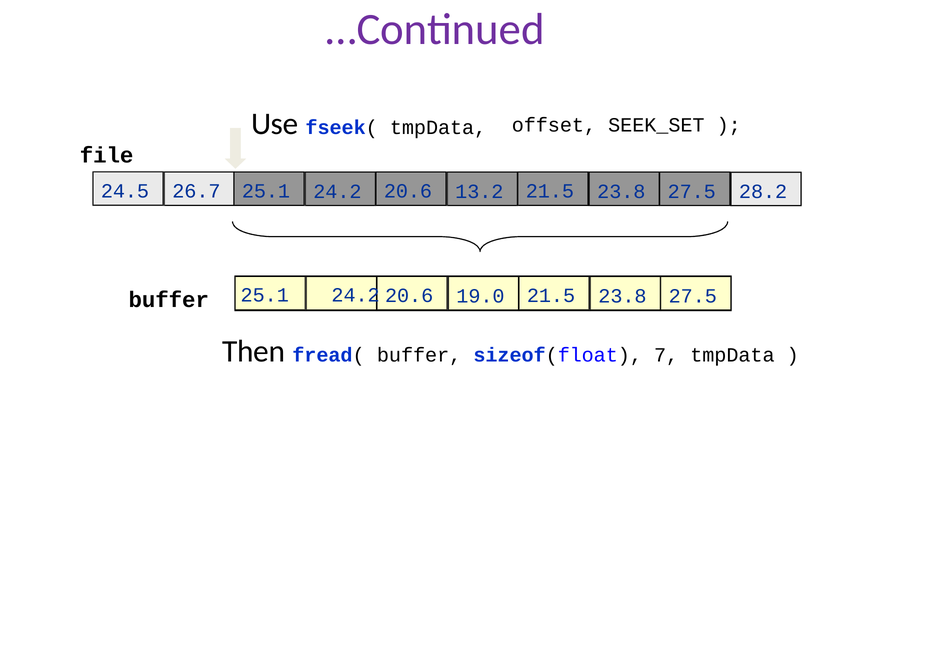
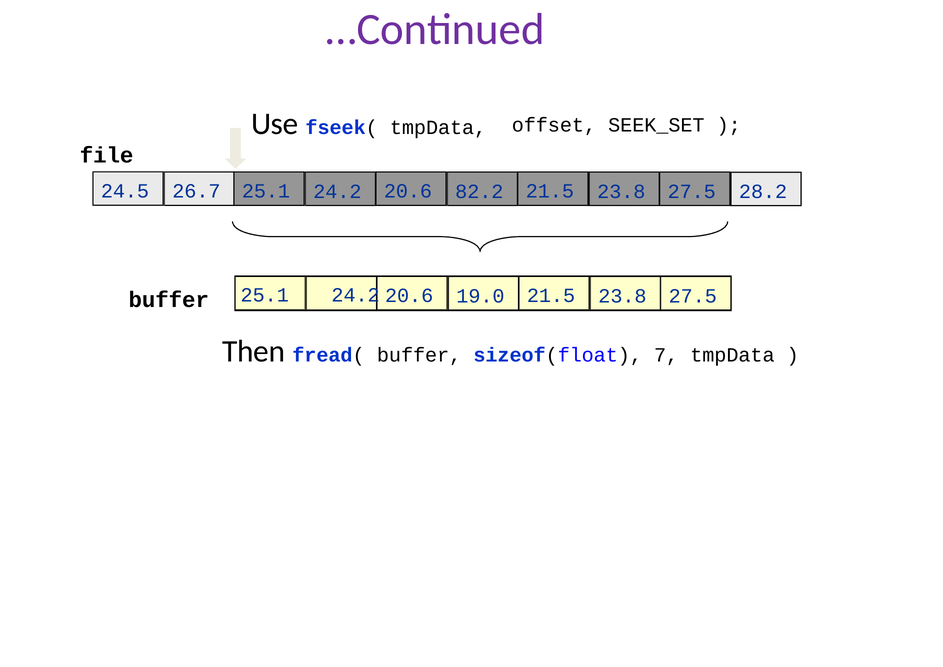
13.2: 13.2 -> 82.2 (479, 191)
